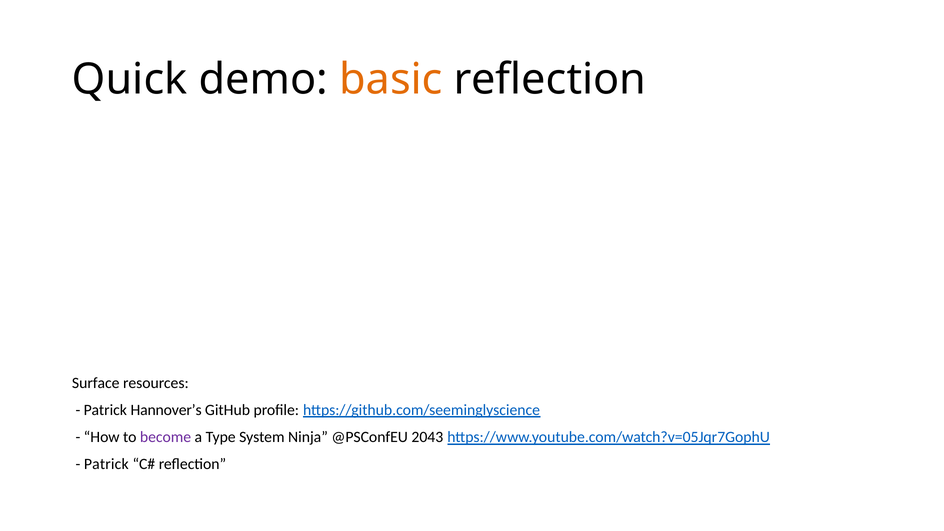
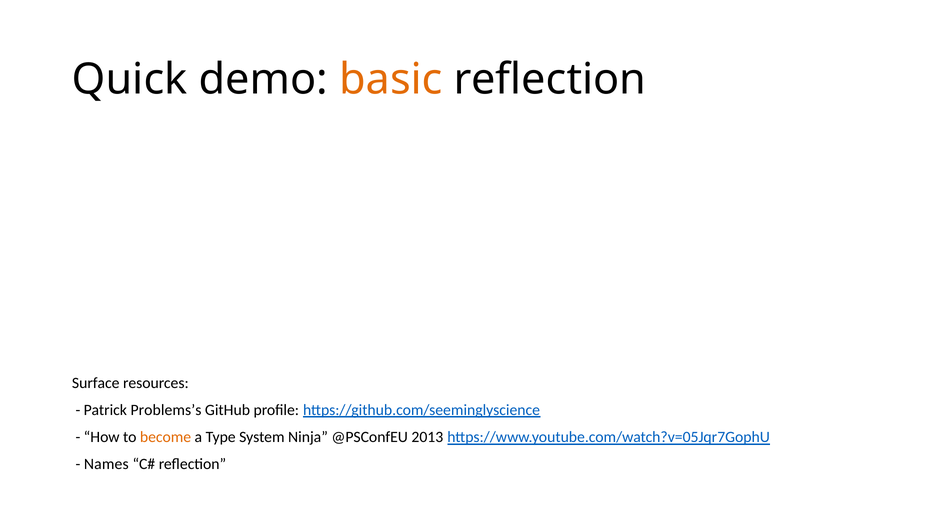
Hannover’s: Hannover’s -> Problems’s (166, 410)
become colour: purple -> orange (166, 437)
2043: 2043 -> 2013 (427, 437)
Patrick: Patrick -> Names (106, 464)
